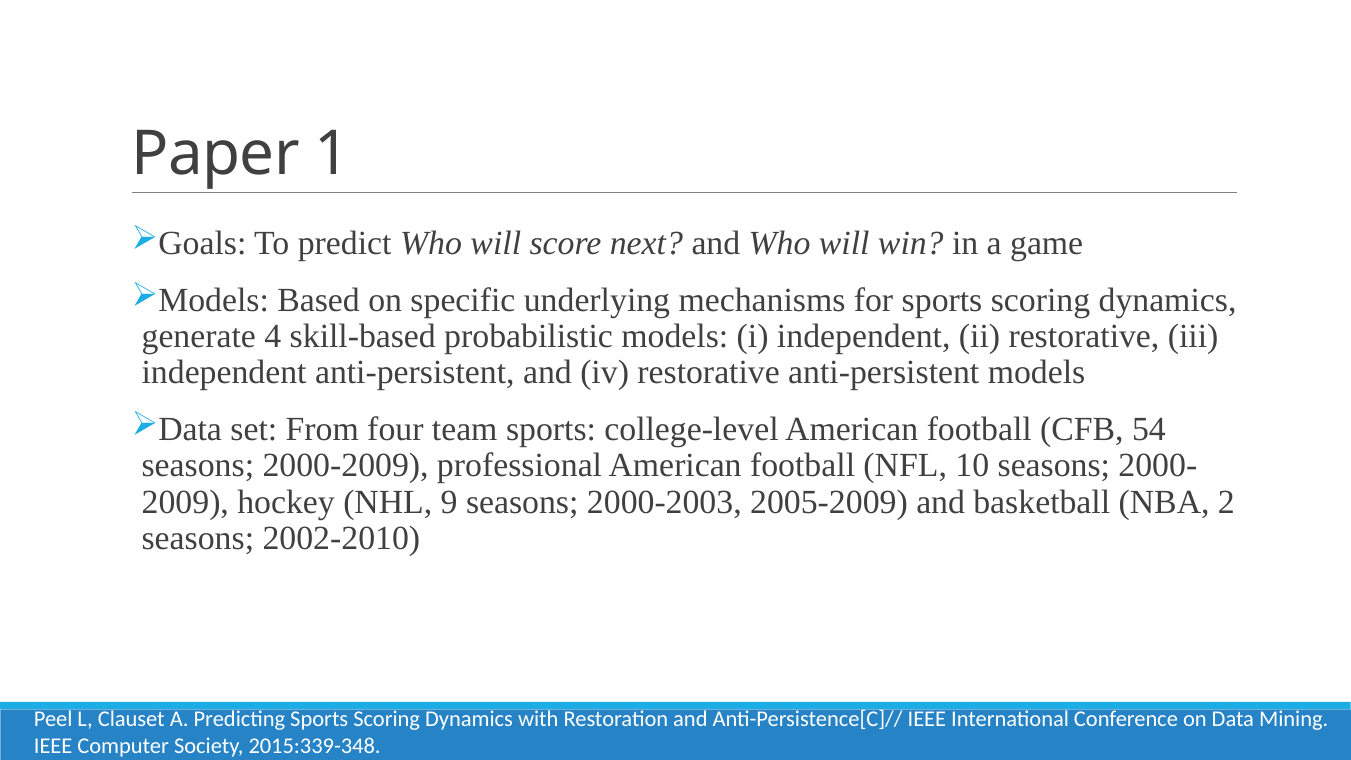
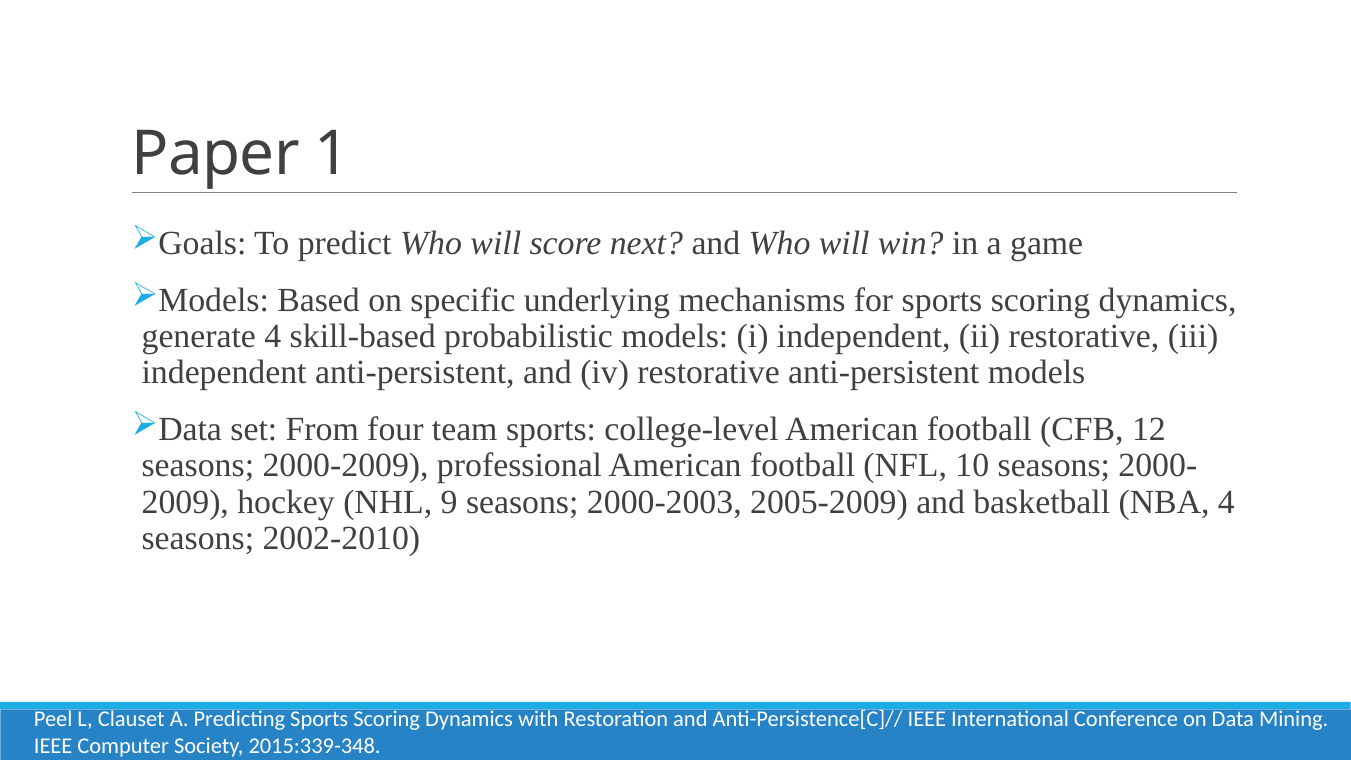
54: 54 -> 12 (1149, 429)
NBA 2: 2 -> 4 (1226, 502)
